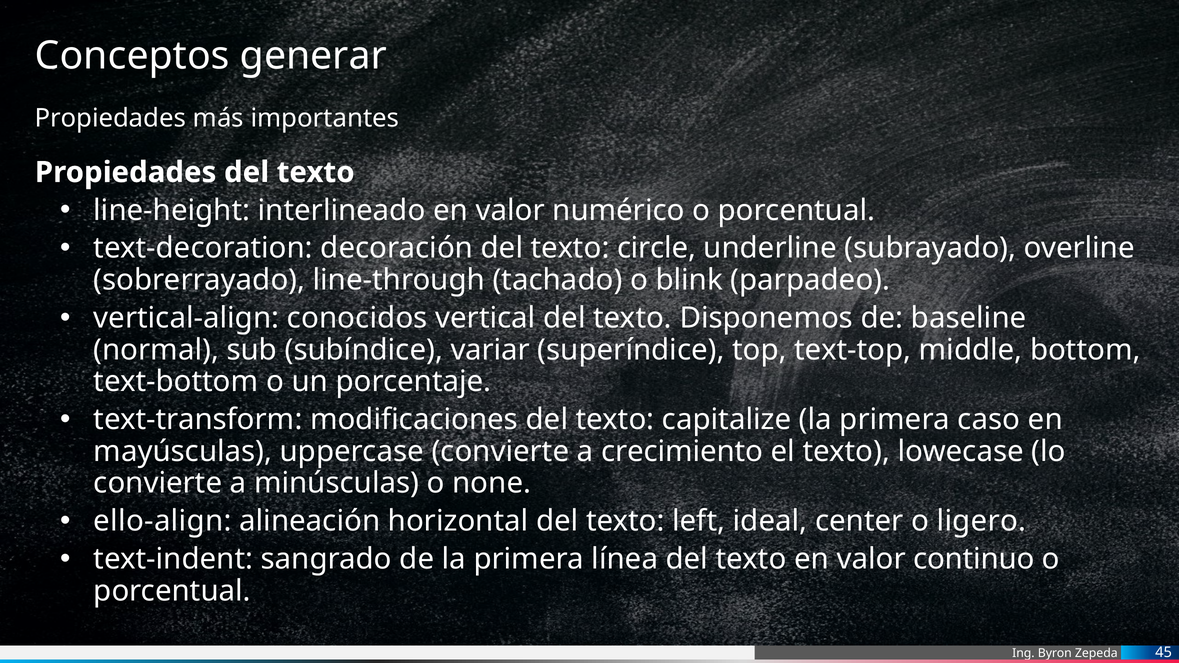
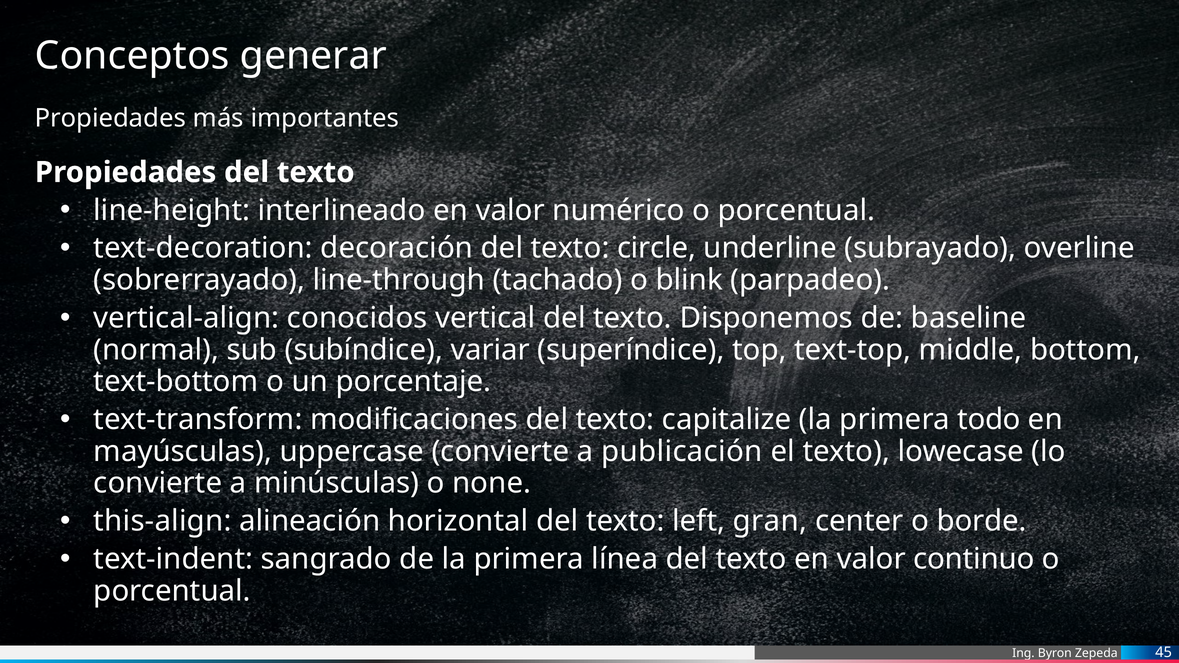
caso: caso -> todo (989, 420)
crecimiento: crecimiento -> publicación (682, 451)
ello-align: ello-align -> this-align (163, 521)
ideal: ideal -> gran (770, 521)
ligero: ligero -> borde (982, 521)
